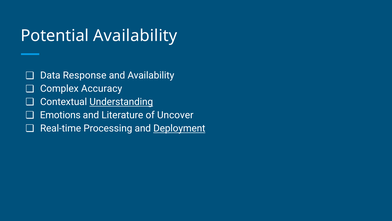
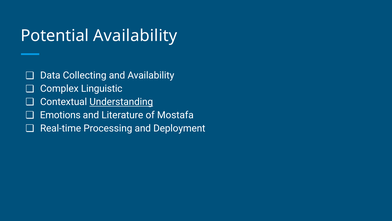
Response: Response -> Collecting (85, 75)
Accuracy: Accuracy -> Linguistic (102, 89)
Uncover: Uncover -> Mostafa (175, 115)
Deployment underline: present -> none (179, 128)
